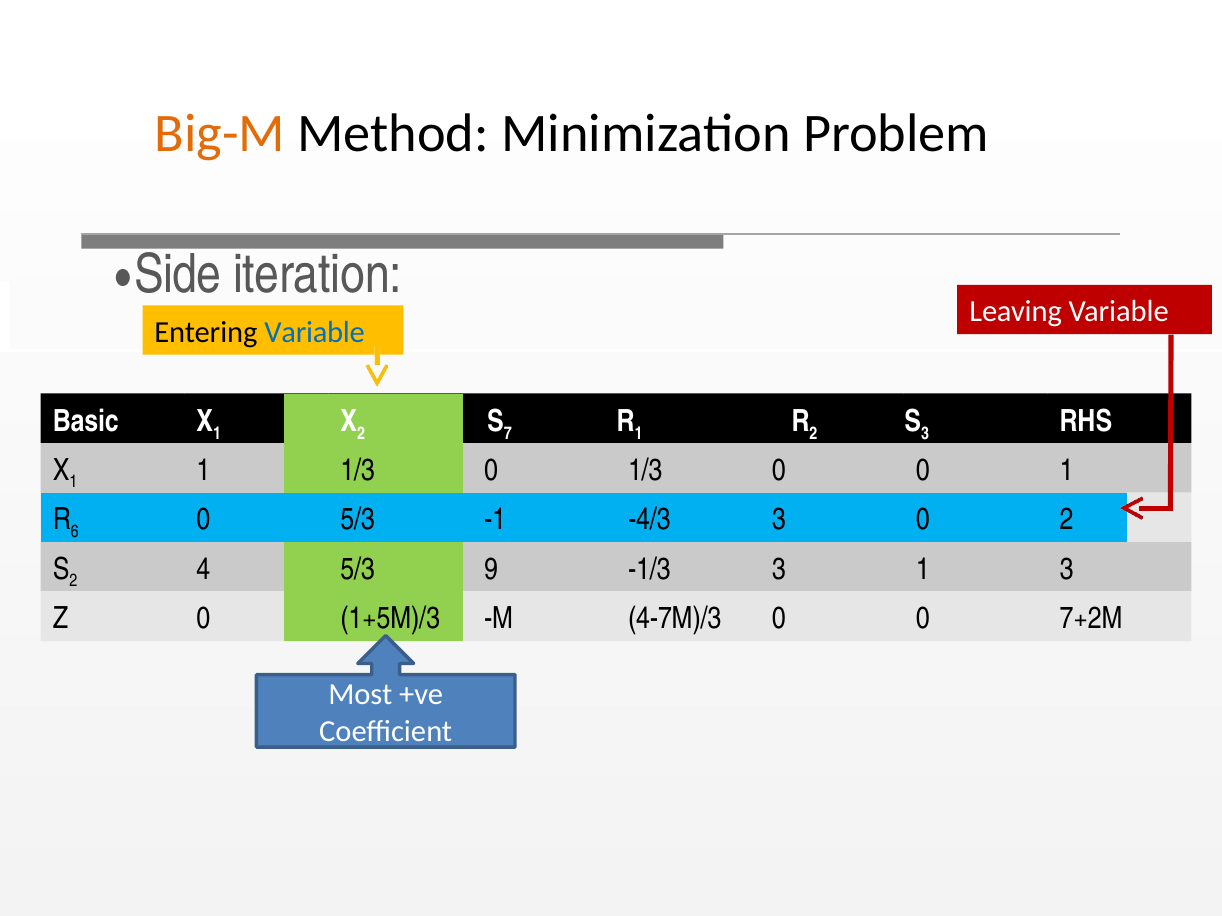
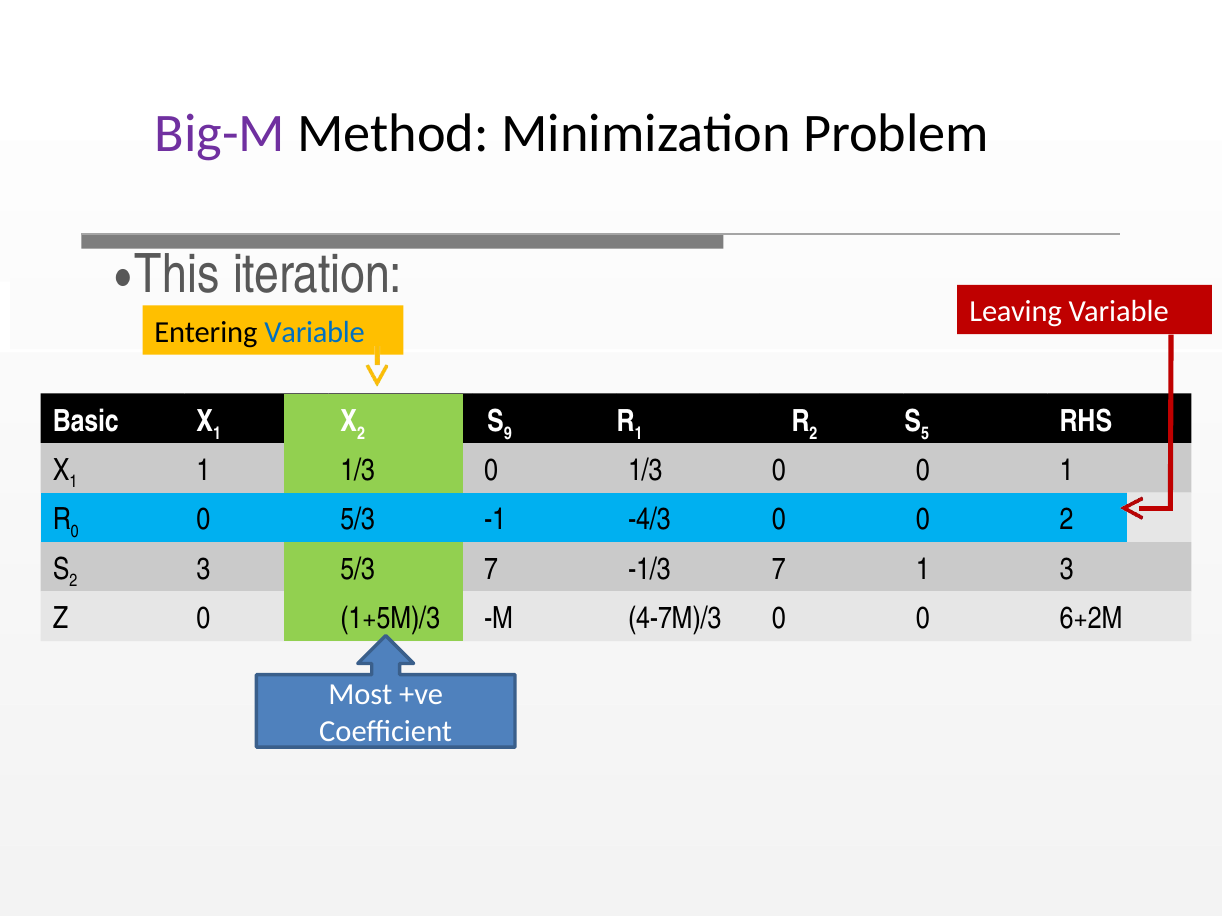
Big-M colour: orange -> purple (220, 134)
Side: Side -> This (177, 275)
7: 7 -> 9 (508, 434)
3: 3 -> 5 (925, 434)
6: 6 -> 0 (75, 532)
-4/3 3: 3 -> 0 (779, 520)
2 4: 4 -> 3 (203, 569)
5/3 9: 9 -> 7 (491, 569)
-1/3 3: 3 -> 7 (779, 569)
7+2M: 7+2M -> 6+2M (1091, 619)
